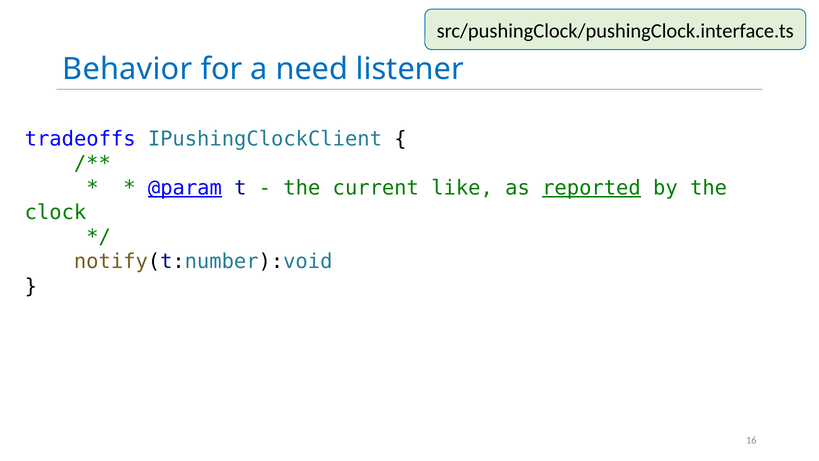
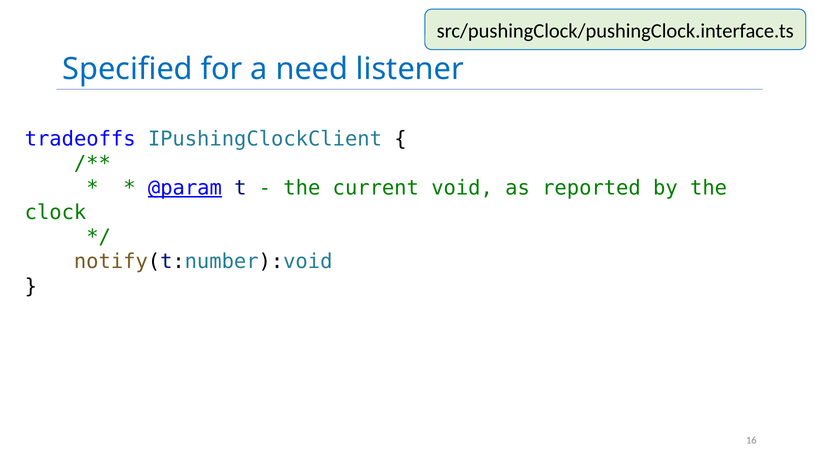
Behavior: Behavior -> Specified (128, 69)
like: like -> void (462, 188)
reported underline: present -> none (591, 188)
